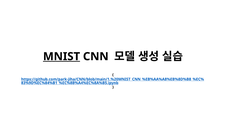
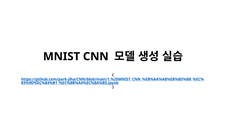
MNIST underline: present -> none (62, 57)
